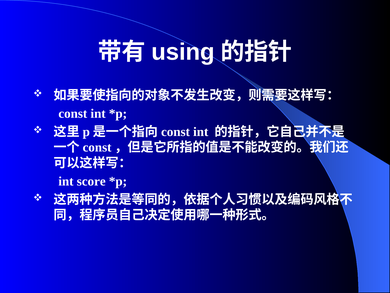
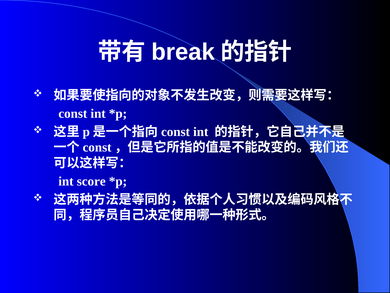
using: using -> break (183, 52)
